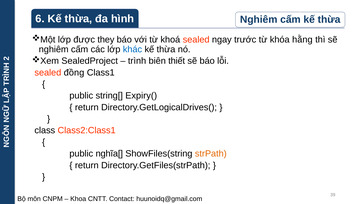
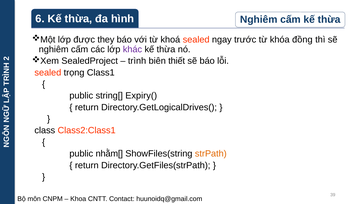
hằng: hằng -> đồng (302, 40)
khác colour: blue -> purple (132, 49)
đồng: đồng -> trọng (74, 73)
nghĩa[: nghĩa[ -> nhằm[ (109, 154)
